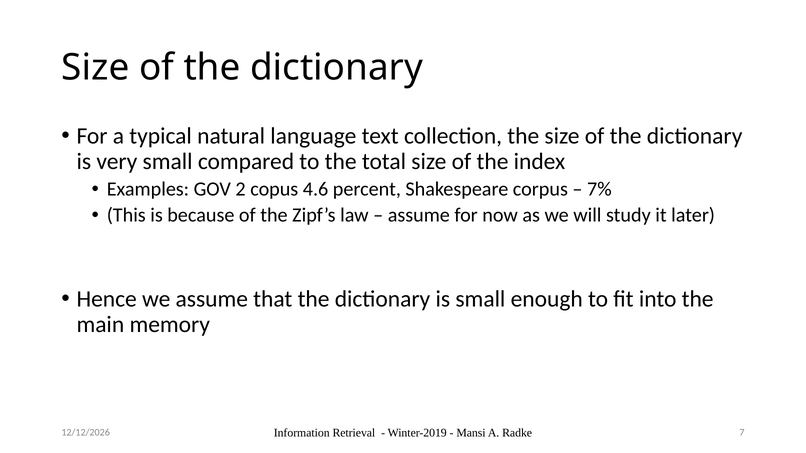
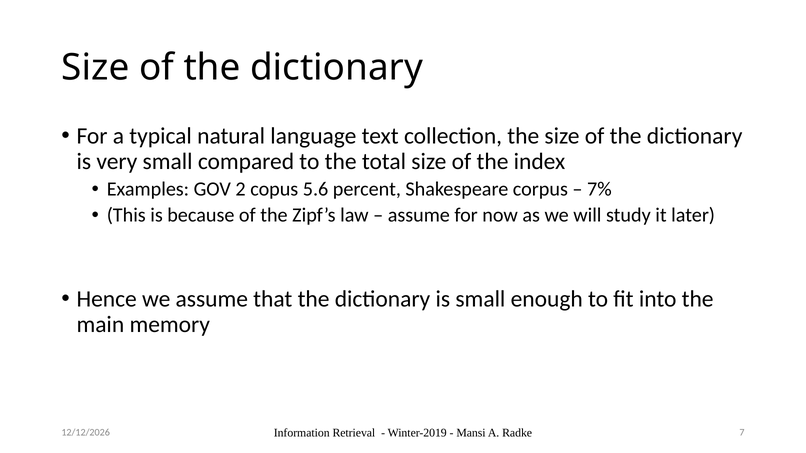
4.6: 4.6 -> 5.6 (316, 189)
